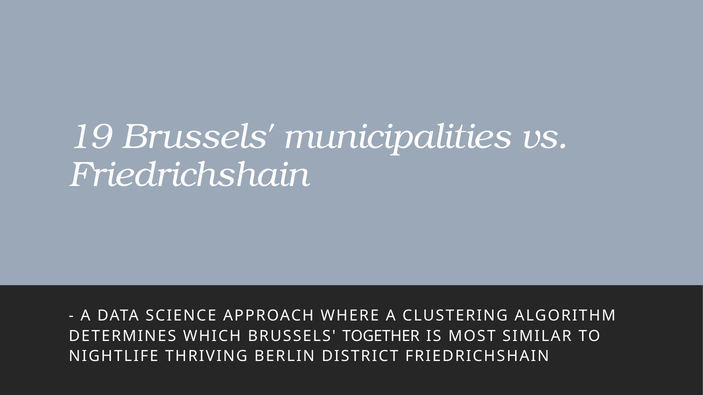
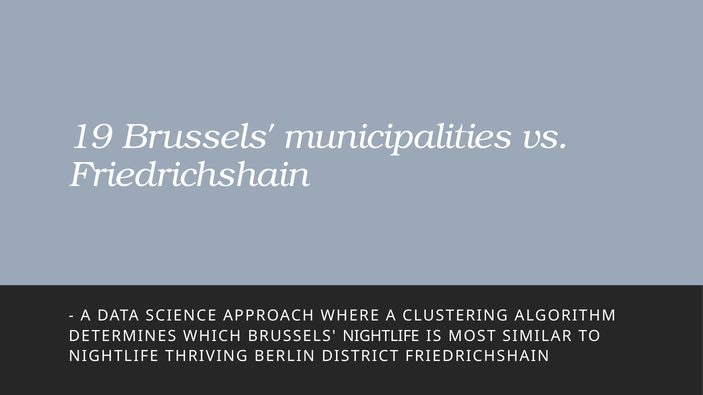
BRUSSELS TOGETHER: TOGETHER -> NIGHTLIFE (381, 336)
